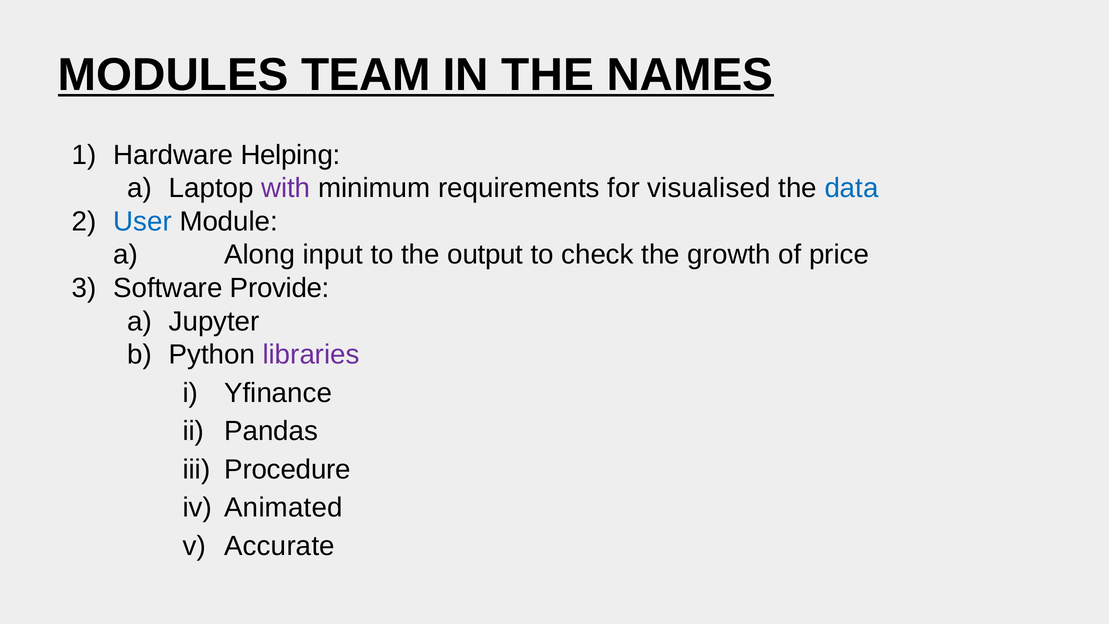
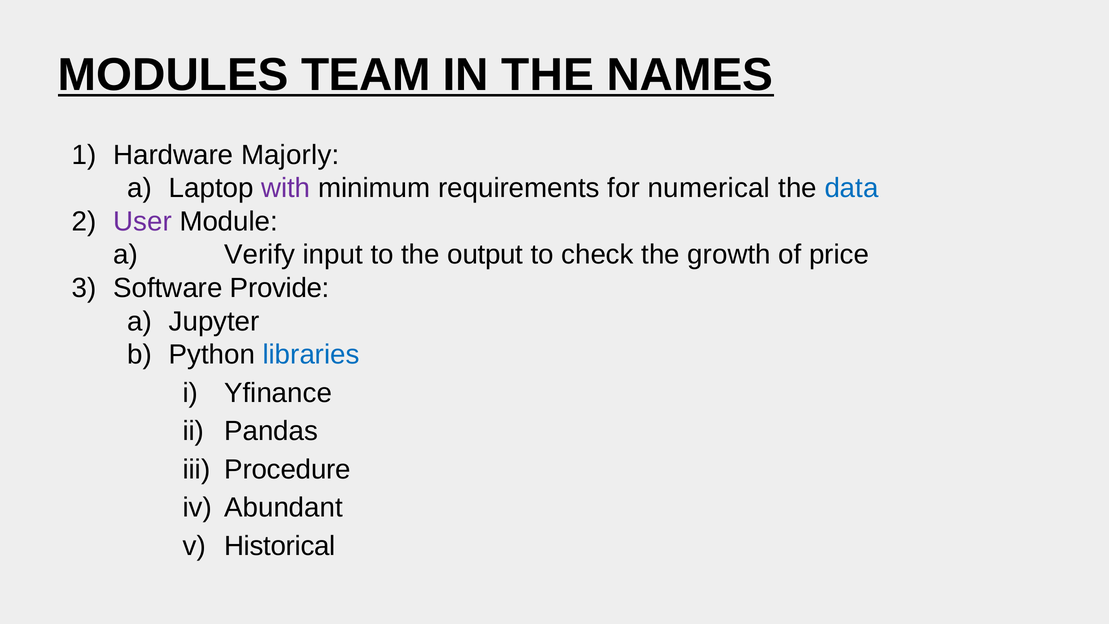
Helping: Helping -> Majorly (290, 155)
visualised: visualised -> numerical (709, 188)
User colour: blue -> purple (143, 221)
Along: Along -> Verify (260, 255)
libraries colour: purple -> blue (311, 355)
Animated: Animated -> Abundant (284, 508)
Accurate: Accurate -> Historical (280, 546)
